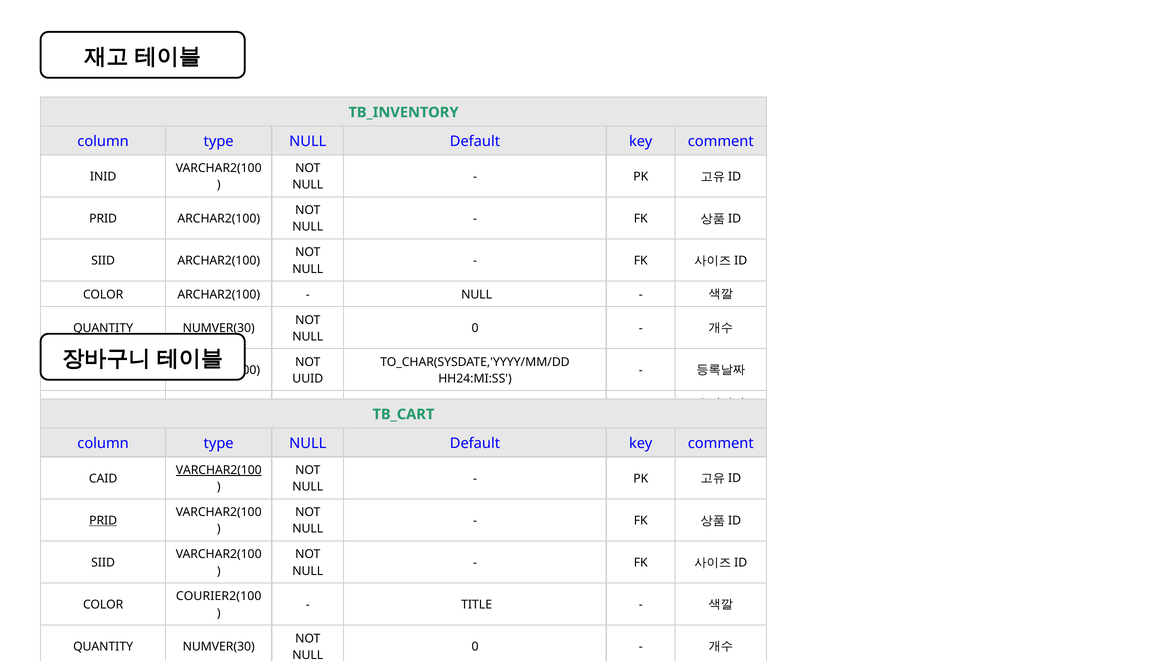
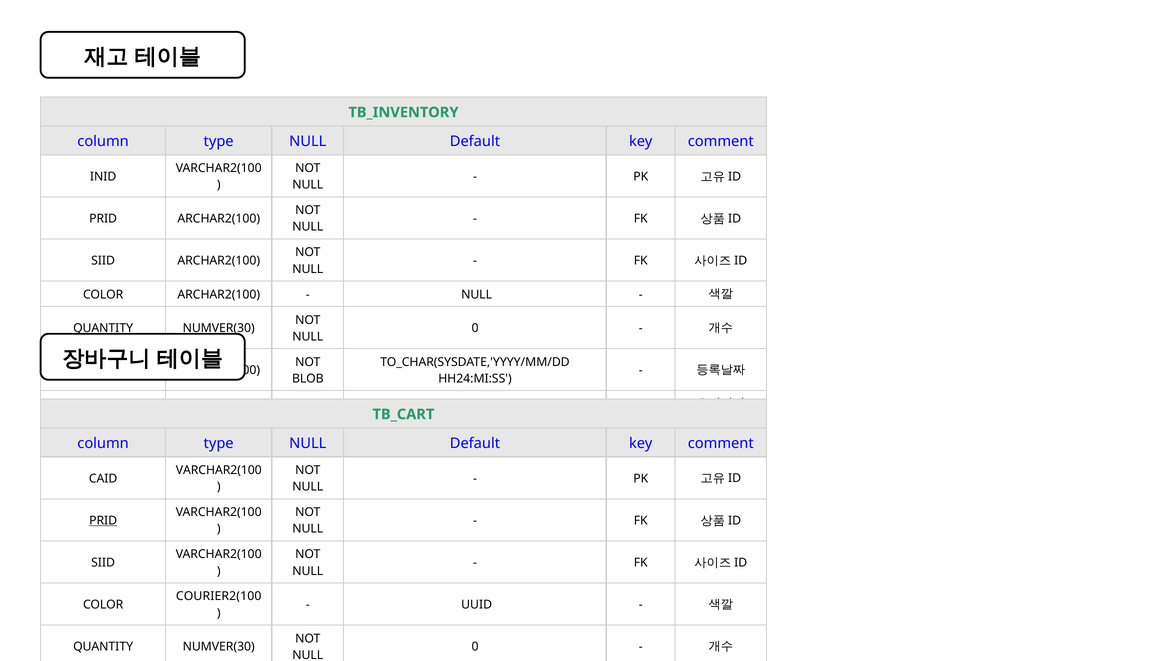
UUID: UUID -> BLOB (308, 379)
VARCHAR2(100 underline: present -> none (219, 470)
TITLE: TITLE -> UUID (477, 605)
